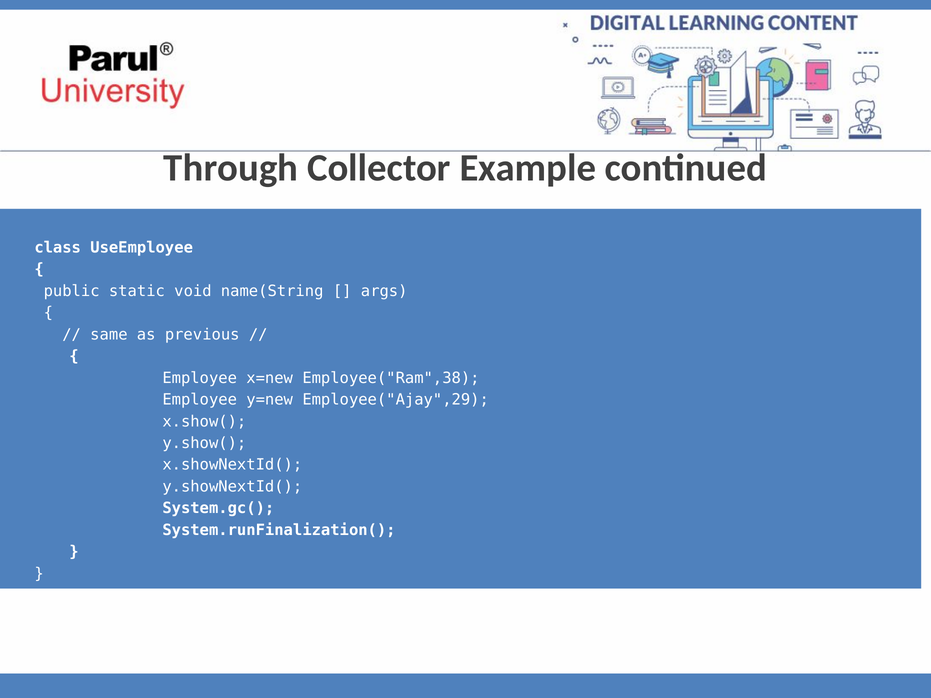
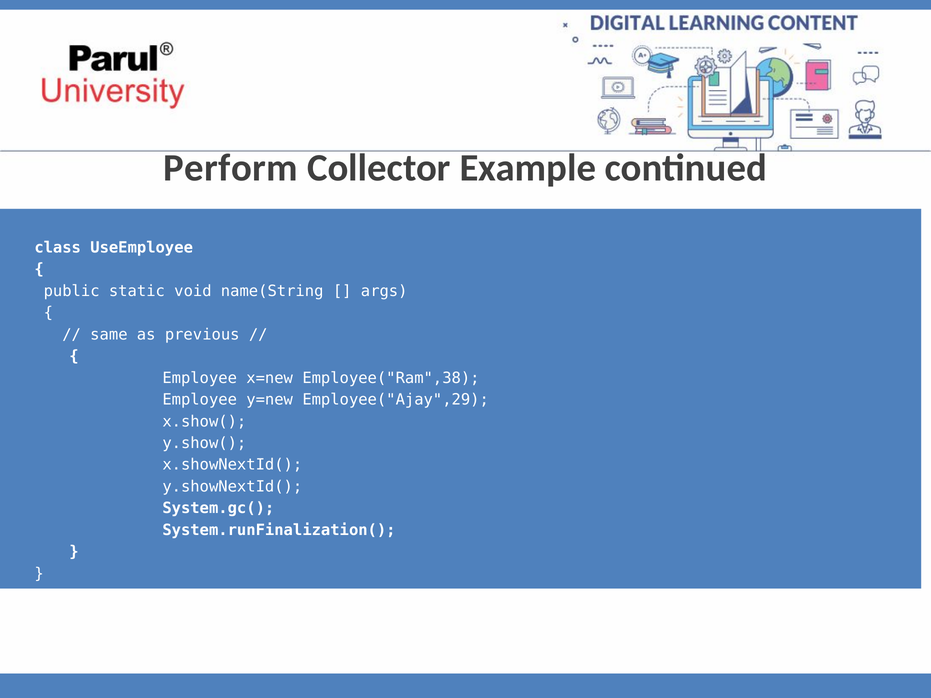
Through: Through -> Perform (231, 168)
